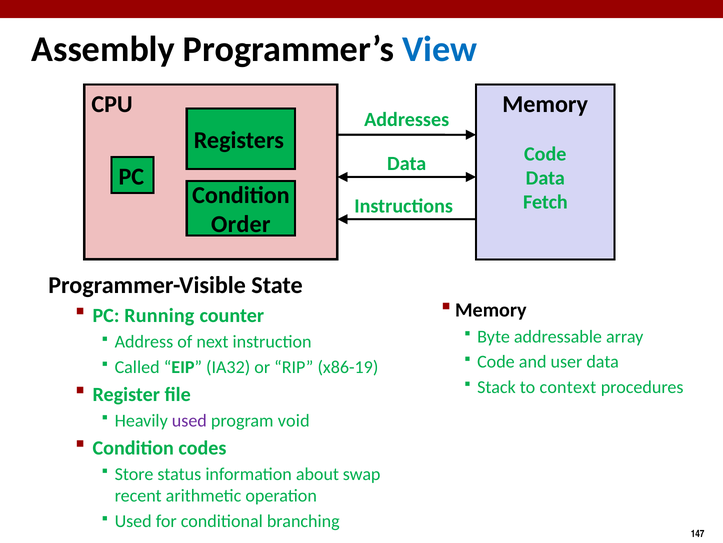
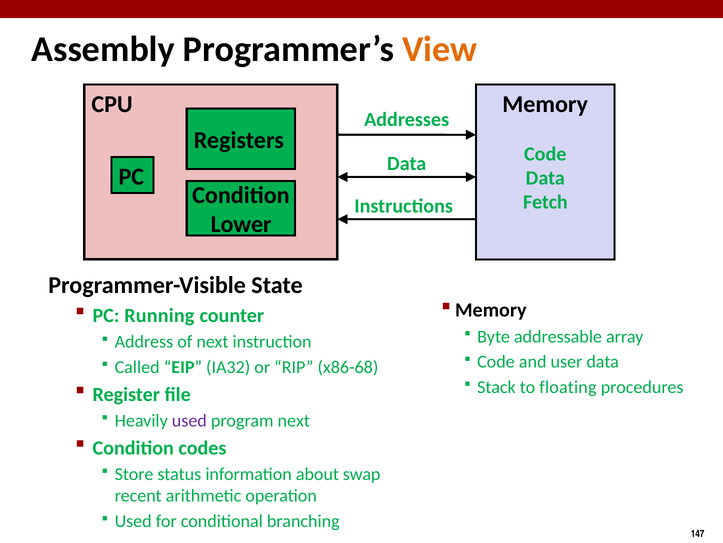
View colour: blue -> orange (440, 49)
Order: Order -> Lower (241, 224)
x86-19: x86-19 -> x86-68 (348, 367)
context: context -> floating (568, 387)
program void: void -> next (294, 420)
